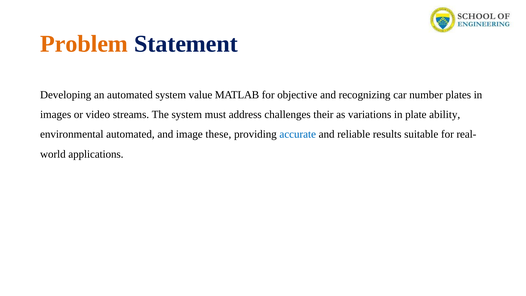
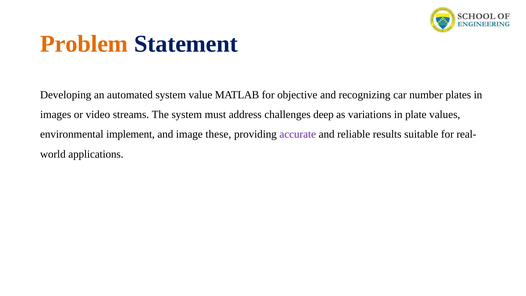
their: their -> deep (324, 115)
ability: ability -> values (445, 115)
environmental automated: automated -> implement (130, 134)
accurate colour: blue -> purple (298, 134)
